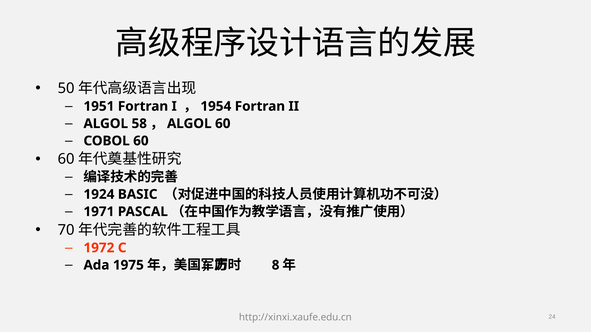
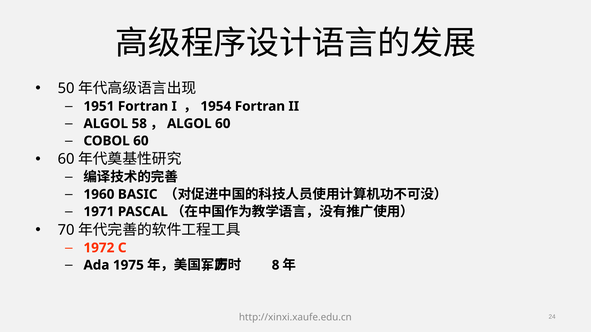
1924: 1924 -> 1960 (99, 195)
